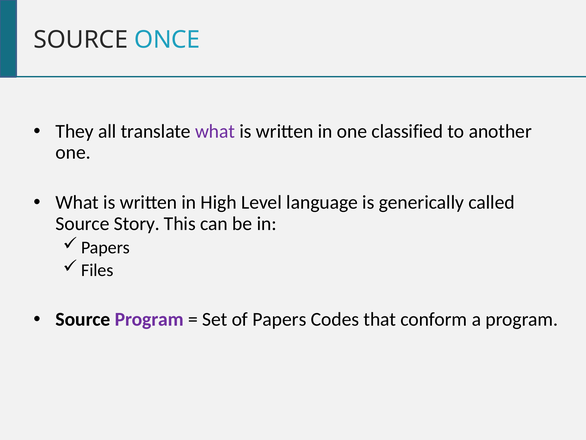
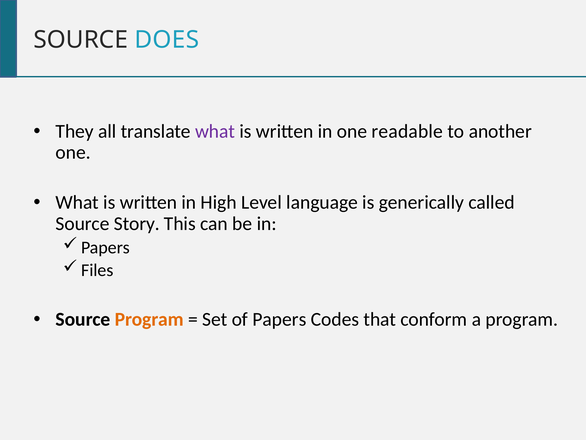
ONCE: ONCE -> DOES (167, 40)
classified: classified -> readable (407, 131)
Program colour: purple -> orange (149, 319)
